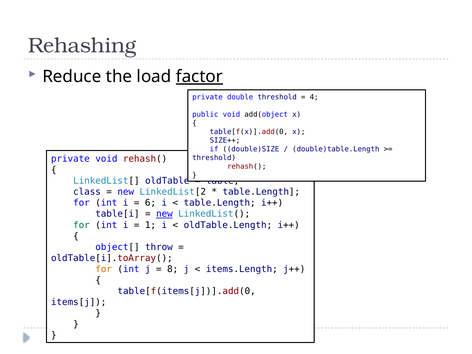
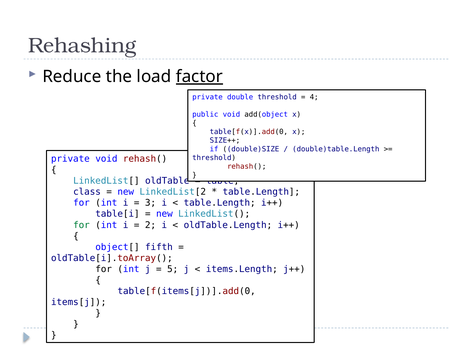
6: 6 -> 3 (150, 203)
new underline: present -> none (164, 214)
1: 1 -> 2 (150, 225)
throw: throw -> fifth (159, 247)
for colour: orange -> black (104, 269)
8: 8 -> 5 (173, 269)
